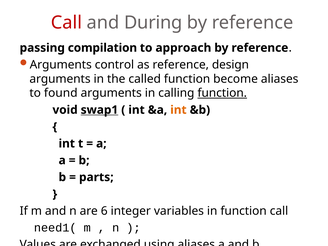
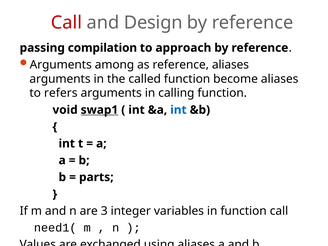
During: During -> Design (153, 23)
control: control -> among (114, 65)
reference design: design -> aliases (230, 65)
found: found -> refers (61, 93)
function underline: present -> none (222, 93)
int colour: orange -> blue (178, 110)
6: 6 -> 3 (104, 211)
